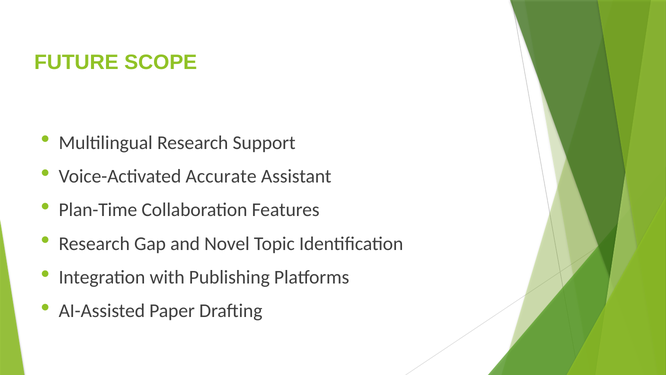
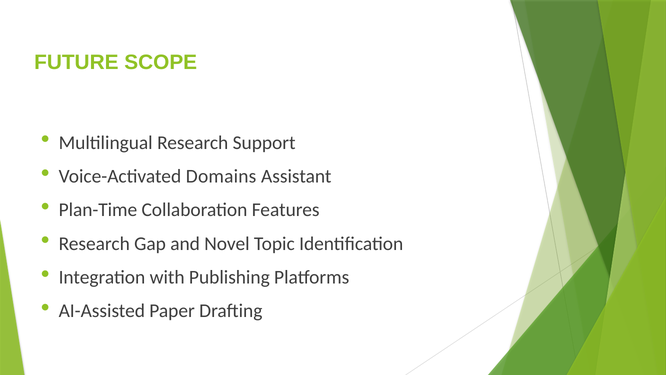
Accurate: Accurate -> Domains (221, 176)
